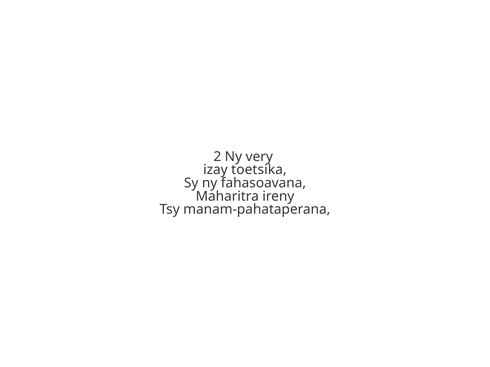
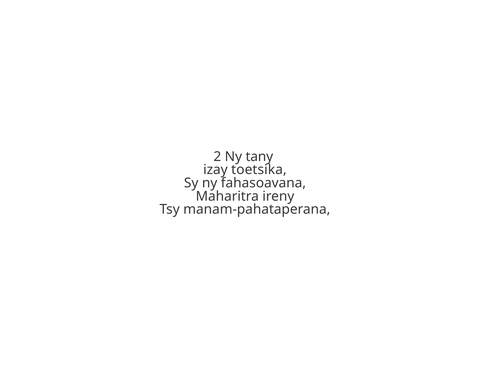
very: very -> tany (259, 157)
